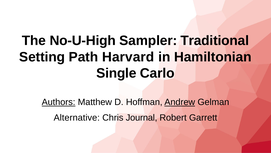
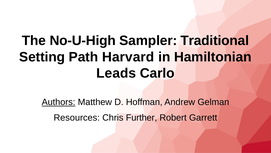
Single: Single -> Leads (116, 73)
Andrew underline: present -> none (180, 102)
Alternative: Alternative -> Resources (77, 117)
Journal: Journal -> Further (141, 117)
